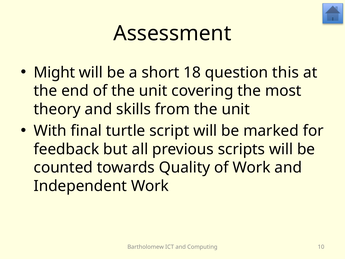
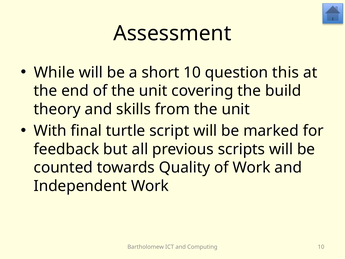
Might: Might -> While (54, 72)
short 18: 18 -> 10 (192, 72)
most: most -> build (283, 91)
